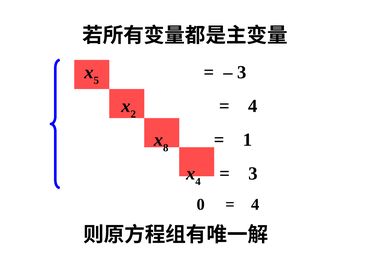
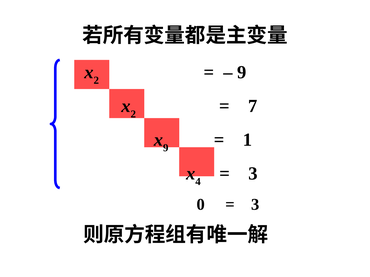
5: 5 -> 2 (96, 81)
3: 3 -> 9 (242, 72)
4: 4 -> 7 (253, 106)
8: 8 -> 9 (166, 148)
4: 4 -> 3 (255, 205)
